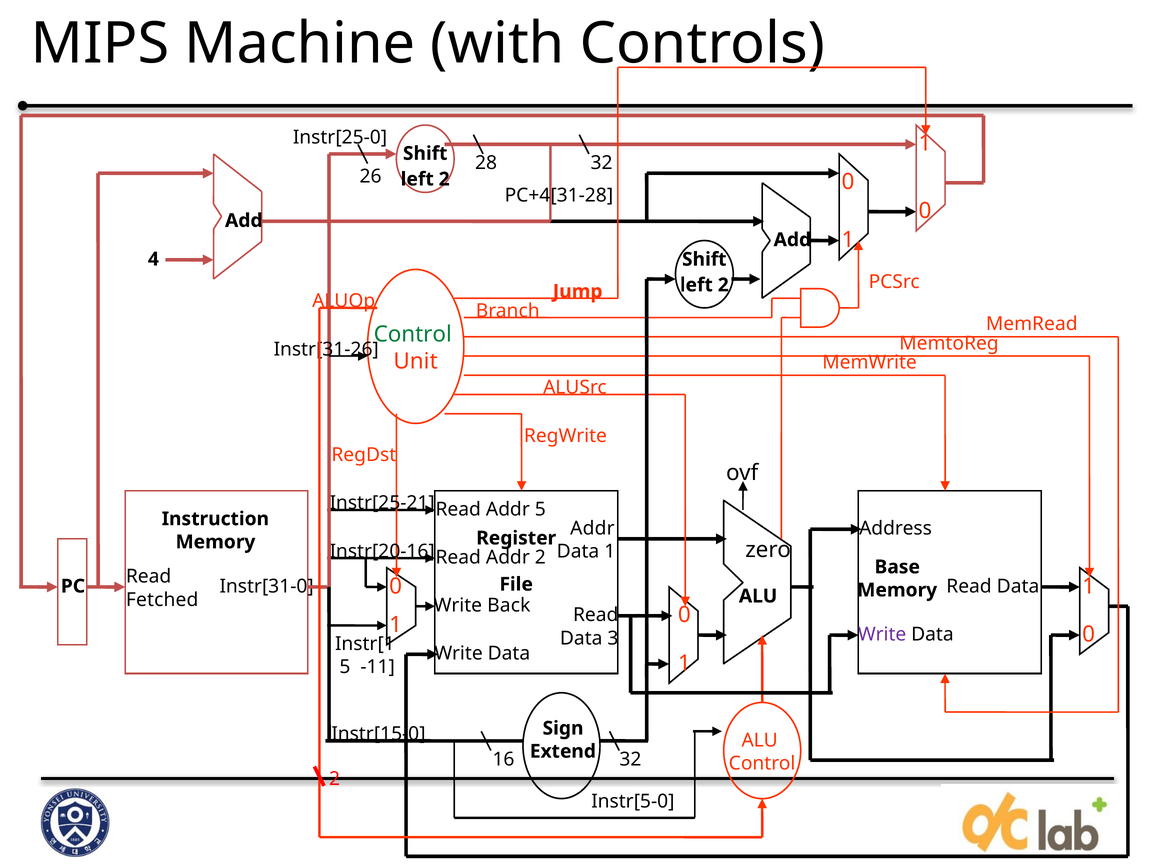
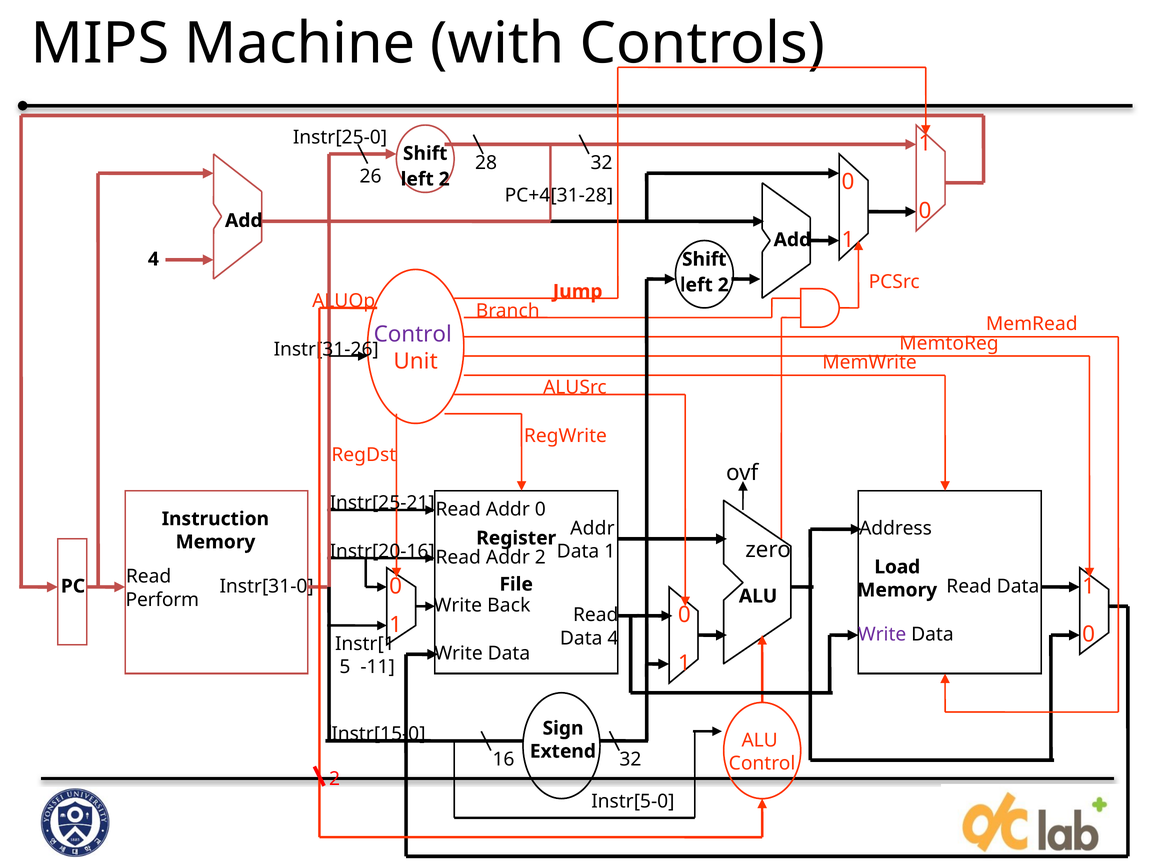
Control colour: green -> purple (413, 335)
Addr 5: 5 -> 0 (540, 509)
Base: Base -> Load (897, 567)
Fetched: Fetched -> Perform (162, 600)
Data 3: 3 -> 4 (613, 638)
